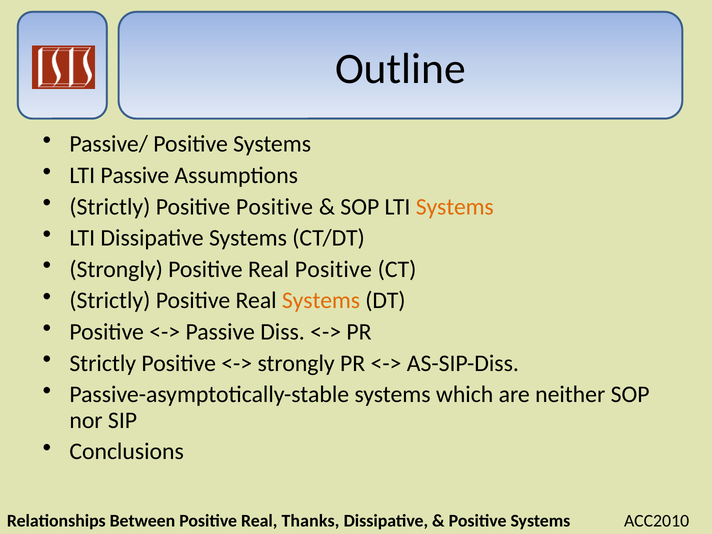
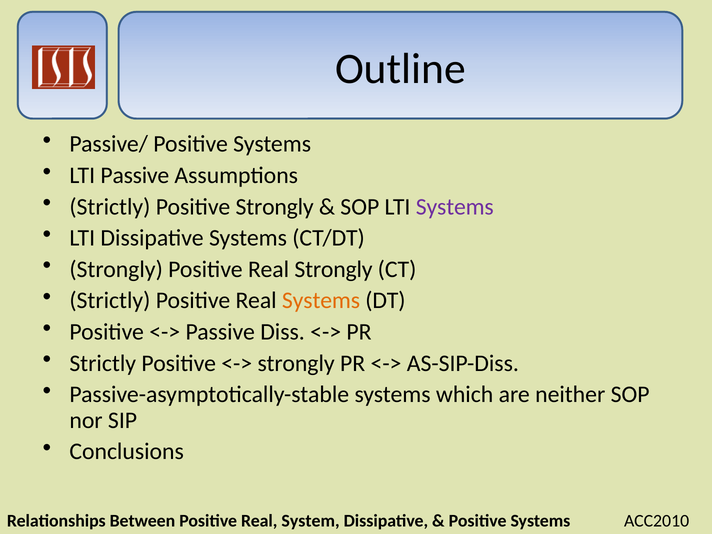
Positive Positive: Positive -> Strongly (275, 207)
Systems colour: orange -> purple (455, 207)
Real Positive: Positive -> Strongly (334, 269)
Thanks: Thanks -> System (311, 521)
